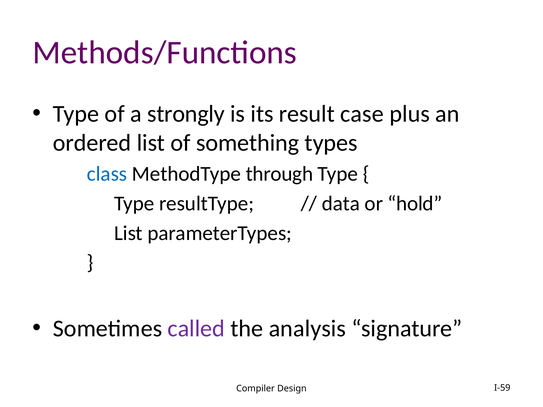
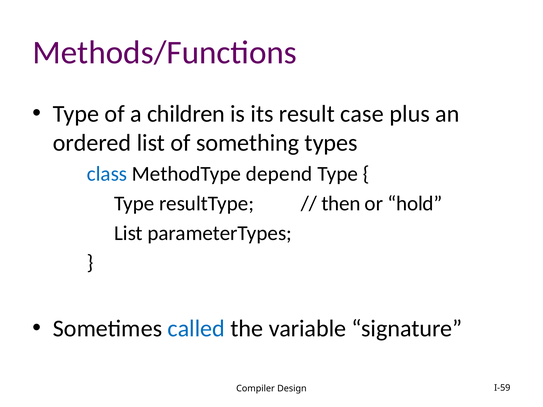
strongly: strongly -> children (186, 114)
through: through -> depend (279, 174)
data: data -> then (341, 204)
called colour: purple -> blue (196, 329)
analysis: analysis -> variable (307, 329)
